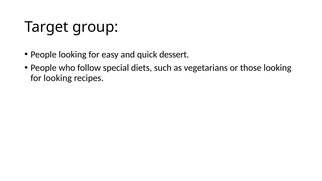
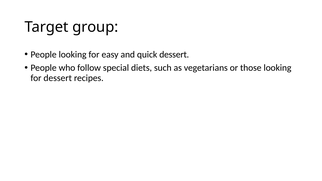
for looking: looking -> dessert (58, 78)
